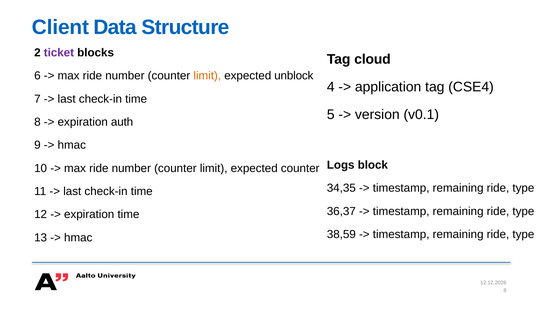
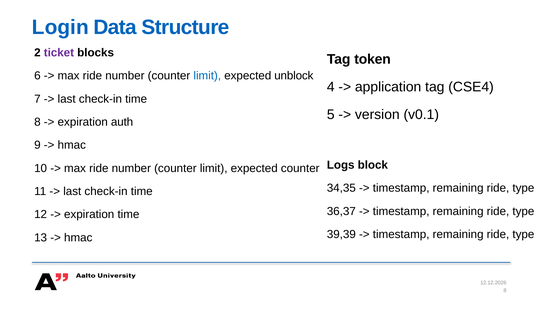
Client: Client -> Login (60, 27)
cloud: cloud -> token (373, 59)
limit colour: orange -> blue (207, 76)
38,59: 38,59 -> 39,39 (341, 235)
